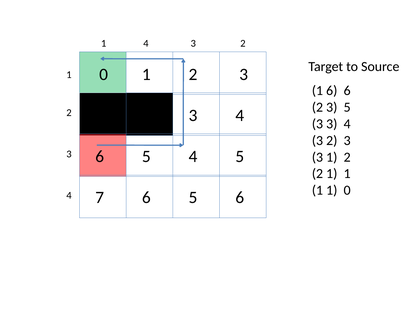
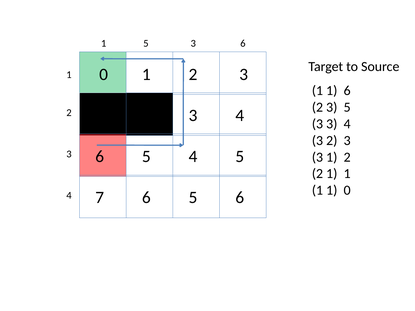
1 4: 4 -> 5 (146, 44)
2: 2 -> 6 (243, 44)
6: 6 -> 1 (332, 91)
